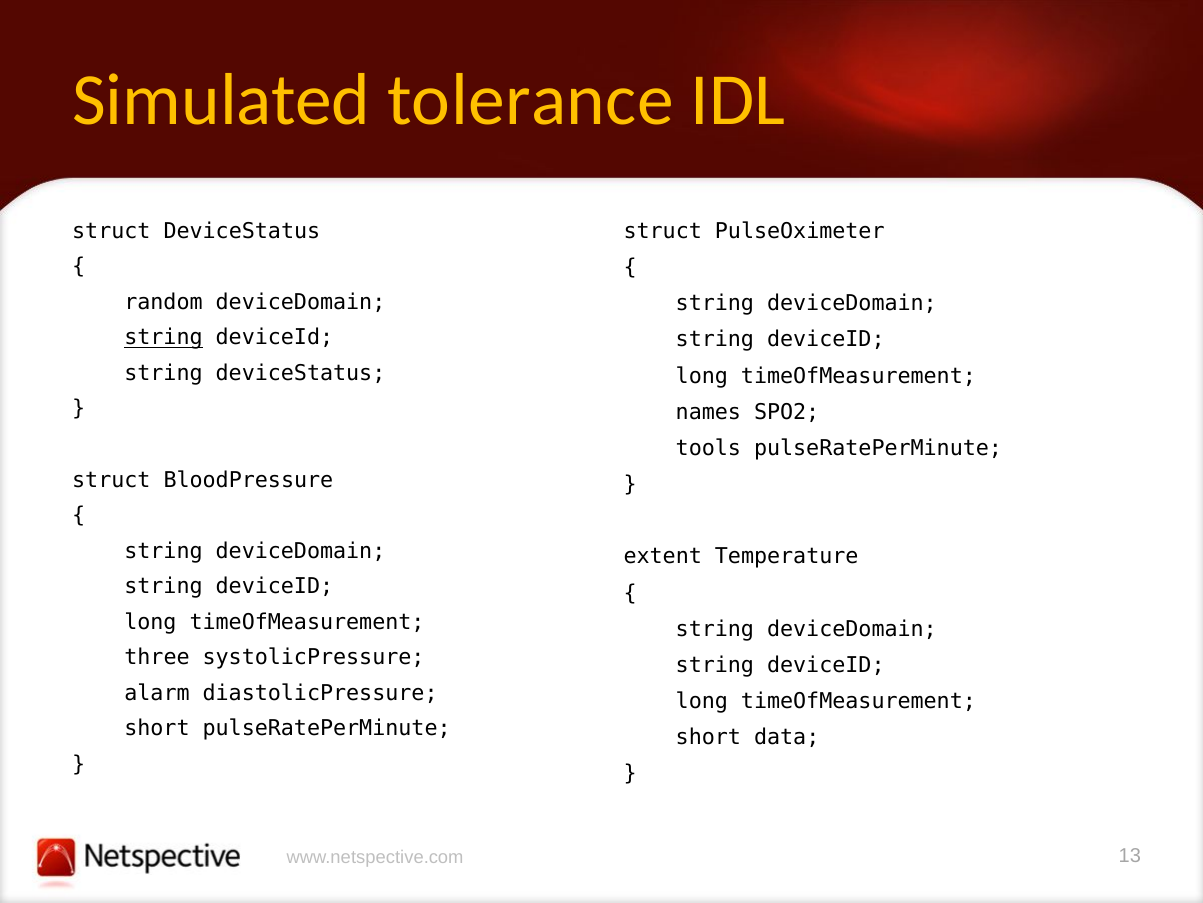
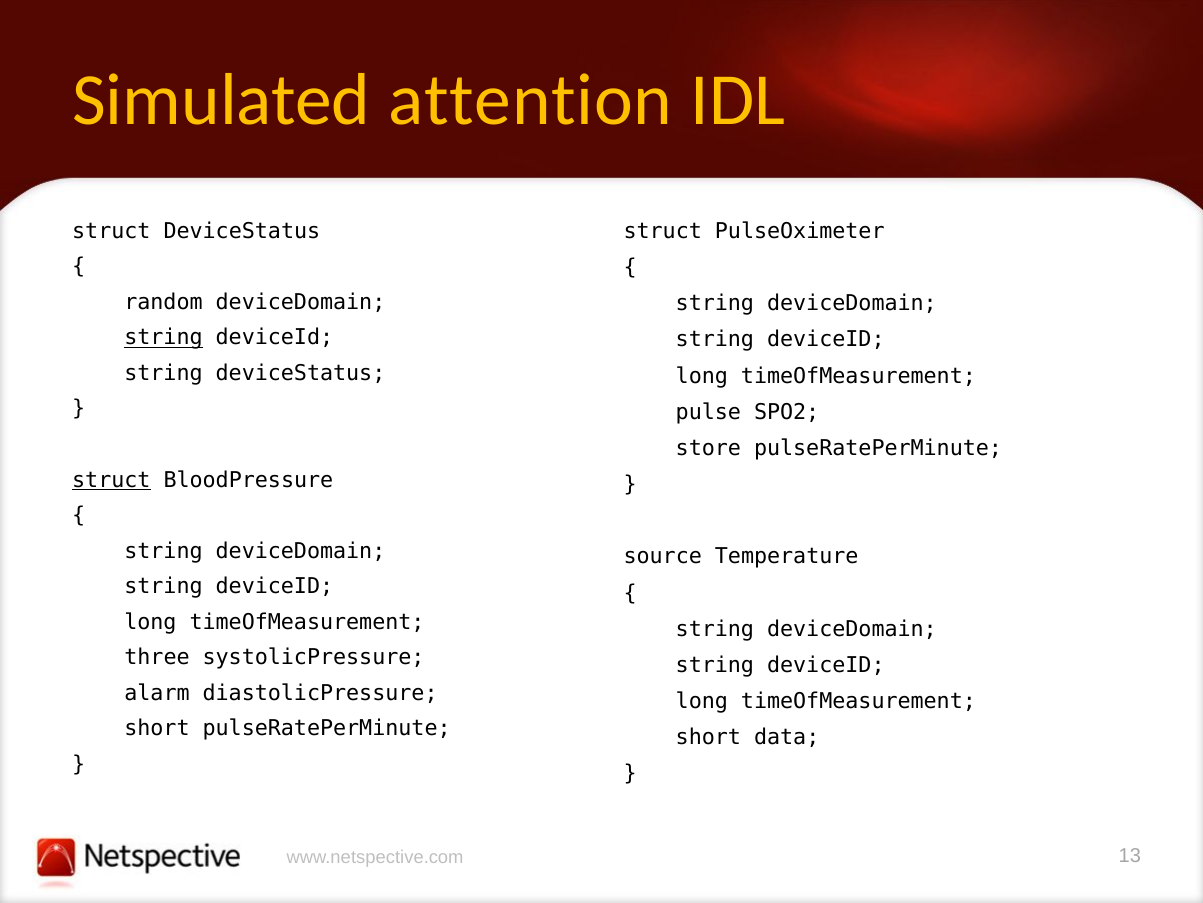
tolerance: tolerance -> attention (530, 100)
names: names -> pulse (708, 412)
tools: tools -> store (708, 448)
struct underline: none -> present (111, 479)
extent: extent -> source (663, 556)
